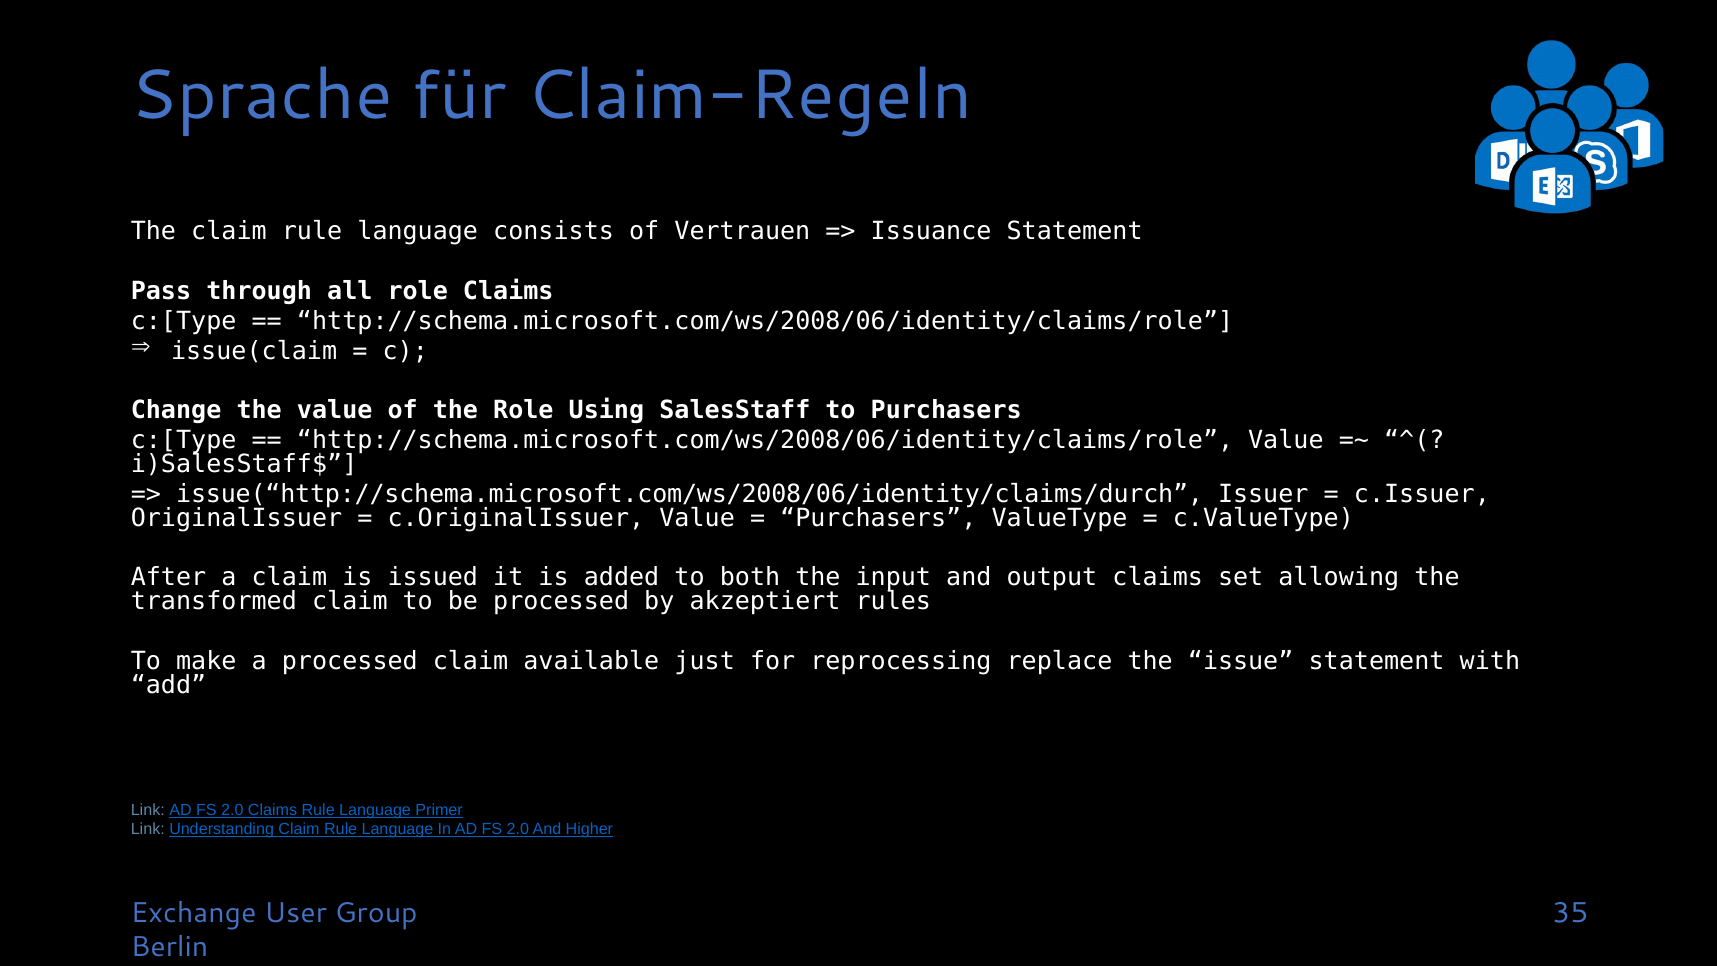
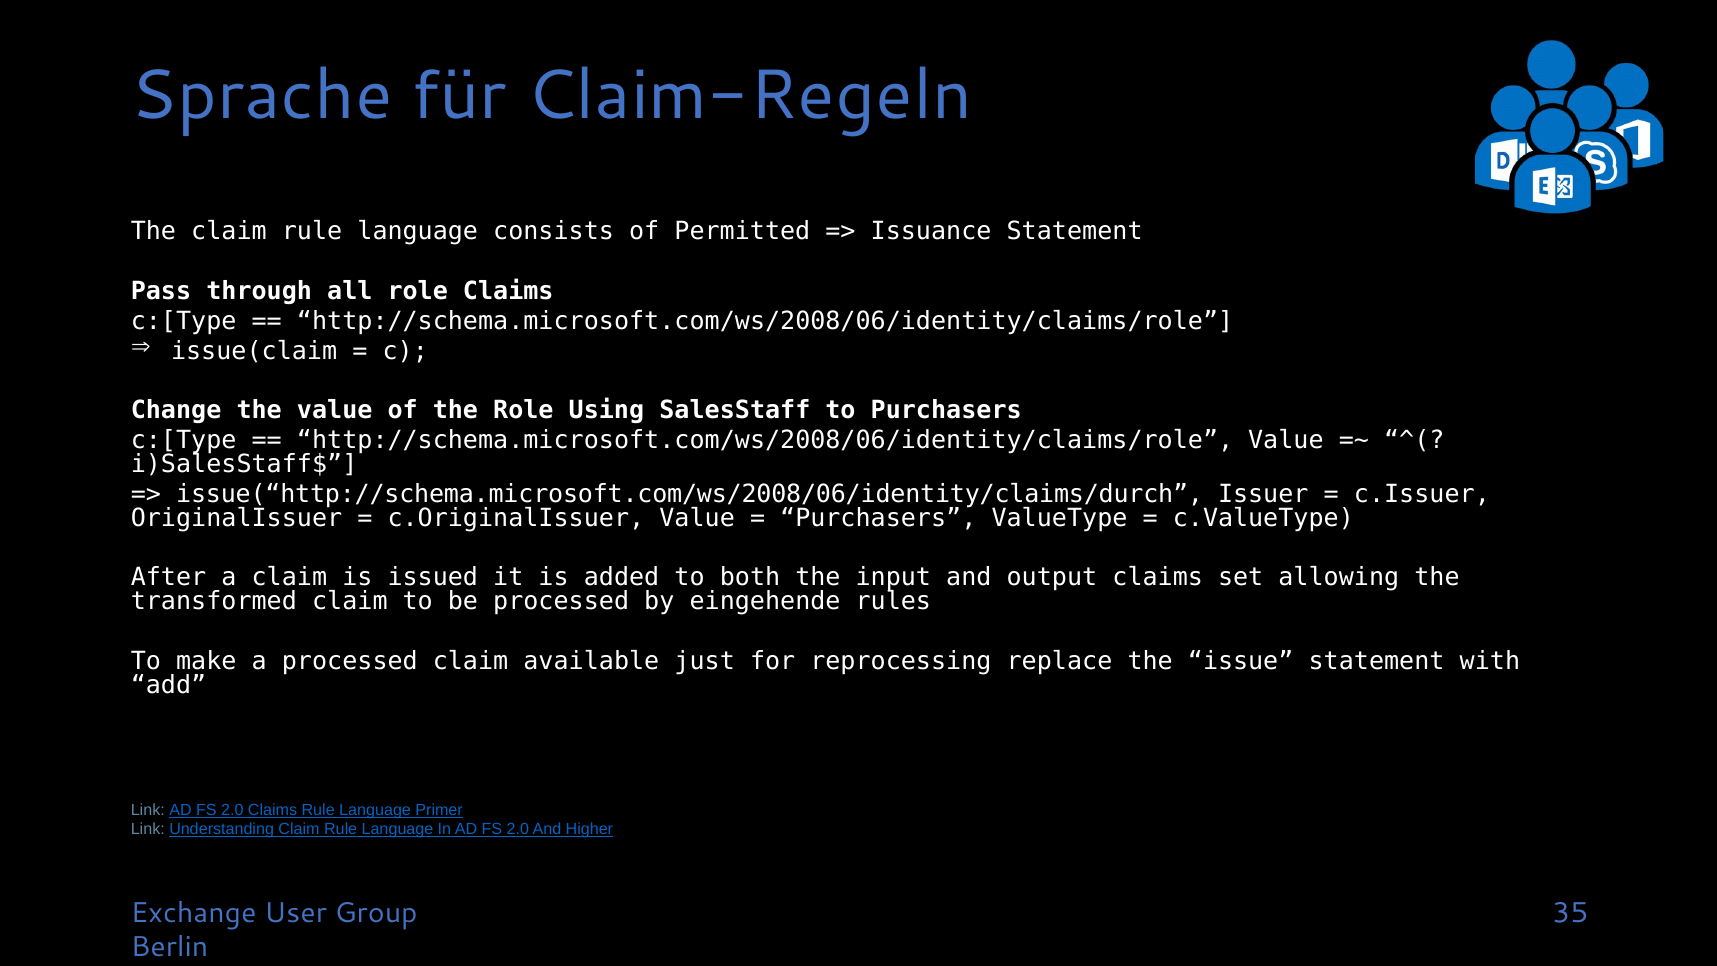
Vertrauen: Vertrauen -> Permitted (742, 232)
akzeptiert: akzeptiert -> eingehende (765, 601)
